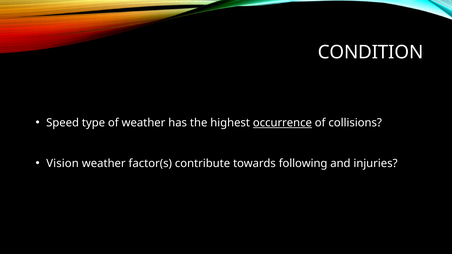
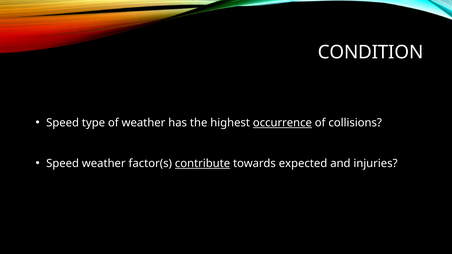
Vision: Vision -> Speed (63, 164)
contribute underline: none -> present (203, 164)
following: following -> expected (303, 164)
